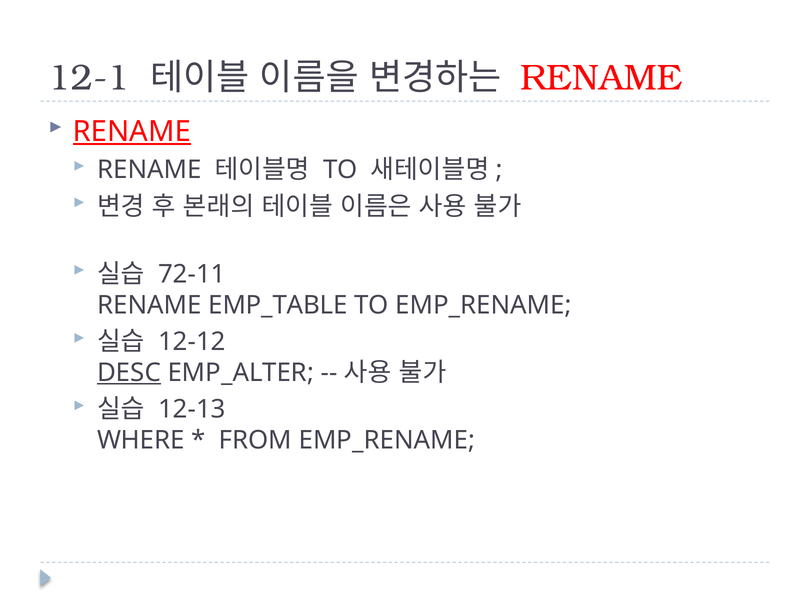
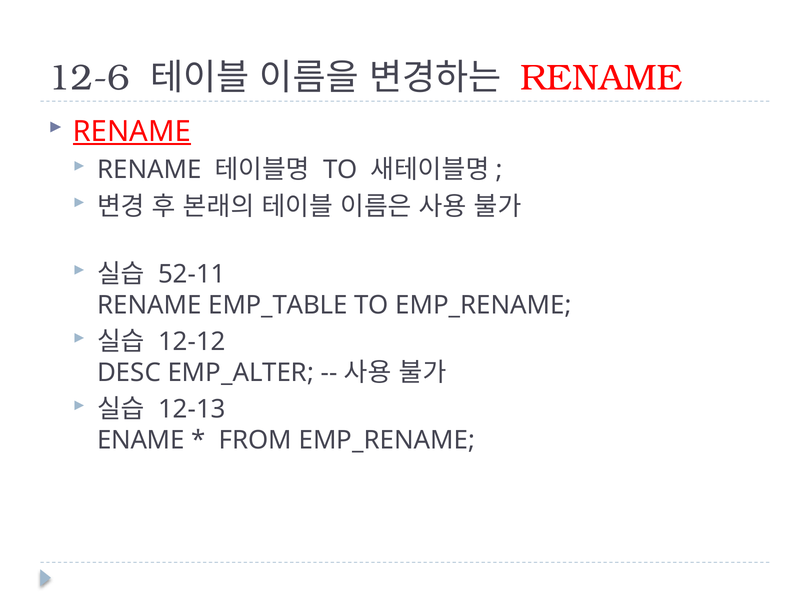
12-1: 12-1 -> 12-6 (89, 78)
72-11: 72-11 -> 52-11 (192, 274)
DESC underline: present -> none (129, 373)
WHERE: WHERE -> ENAME (141, 441)
